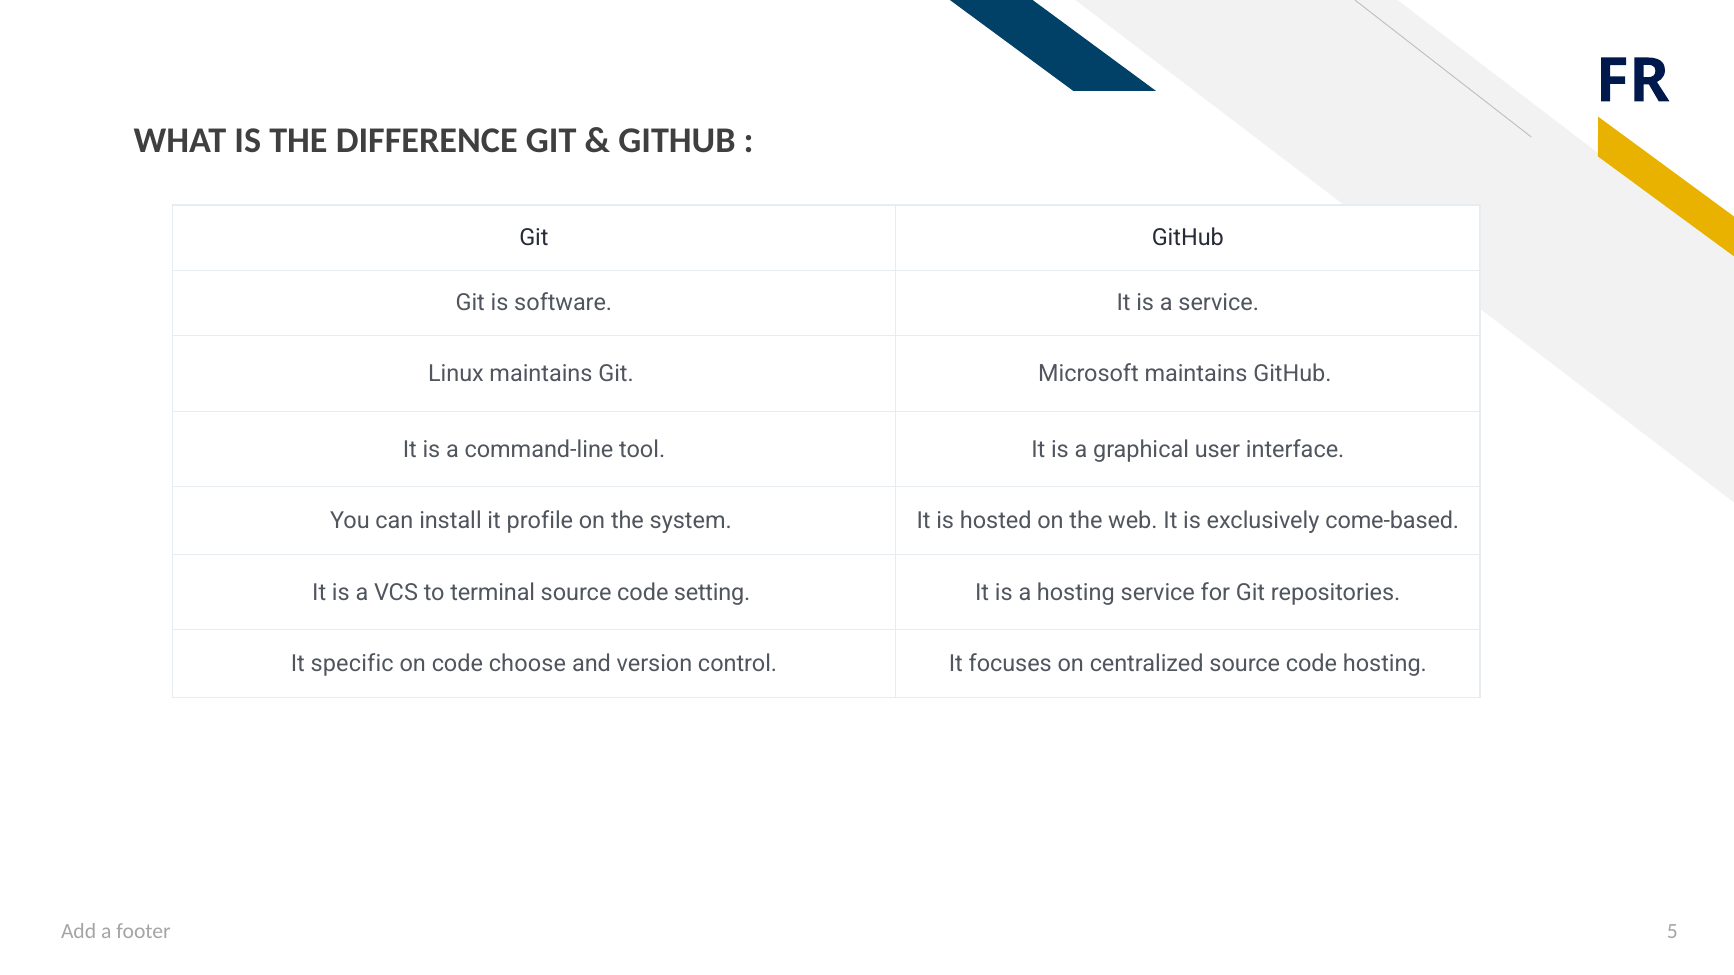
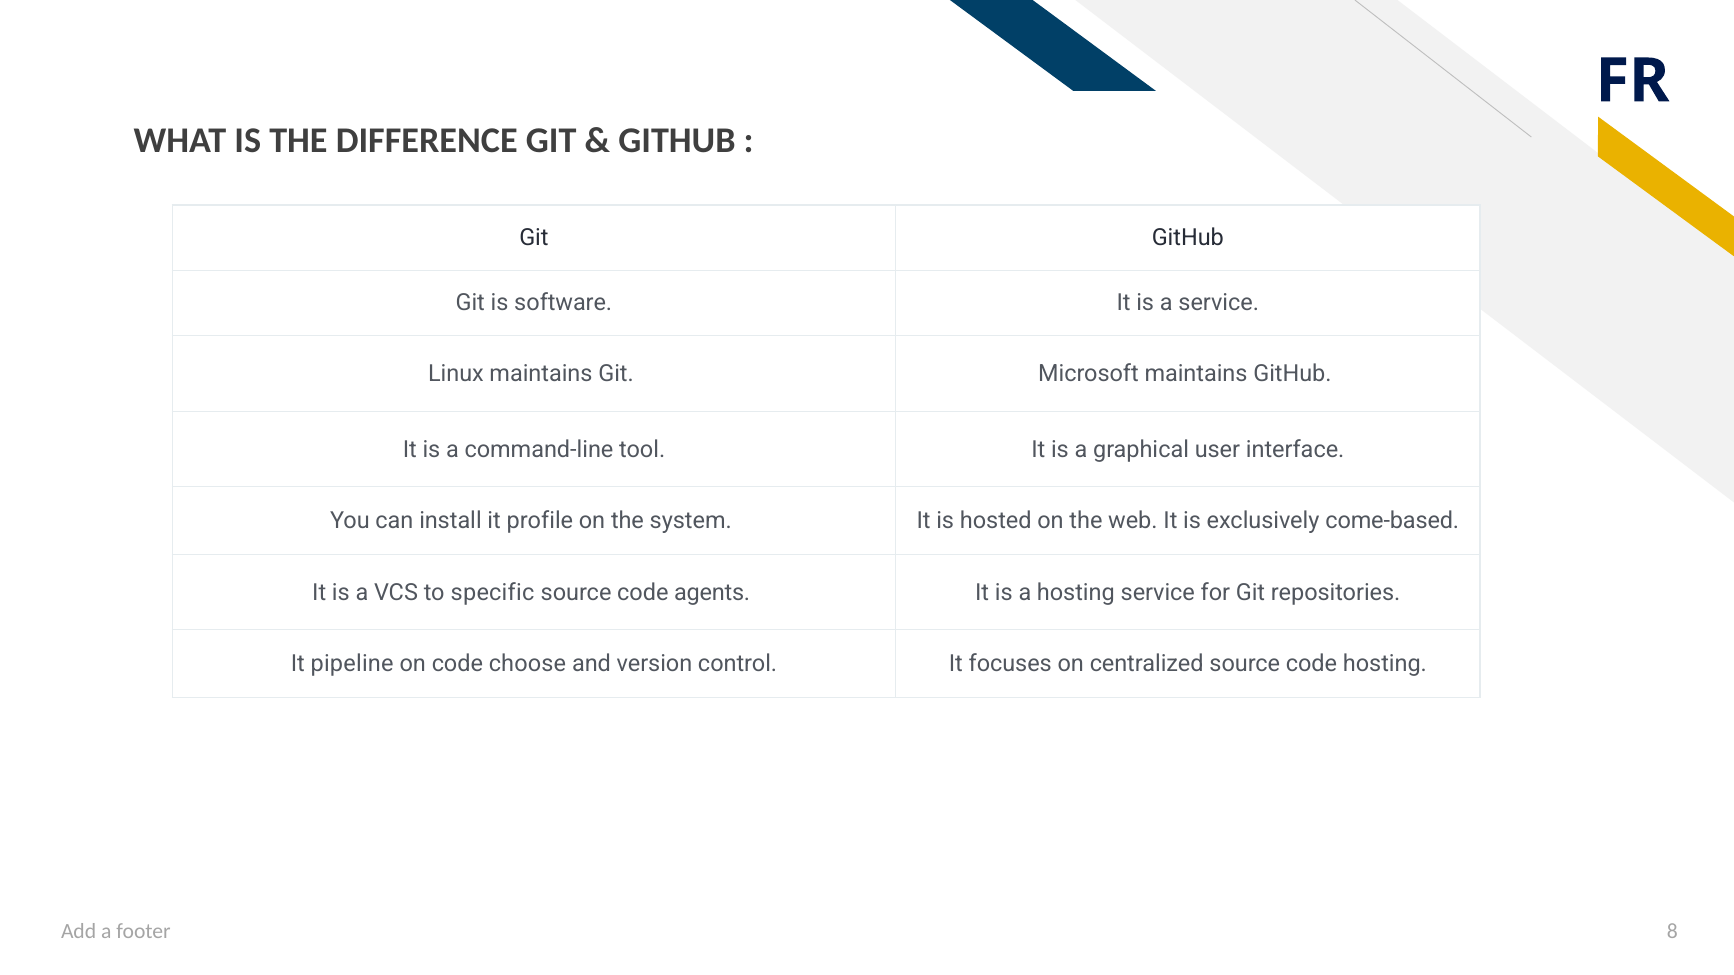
terminal: terminal -> specific (493, 593)
setting: setting -> agents (712, 593)
specific: specific -> pipeline (352, 664)
5: 5 -> 8 (1672, 931)
